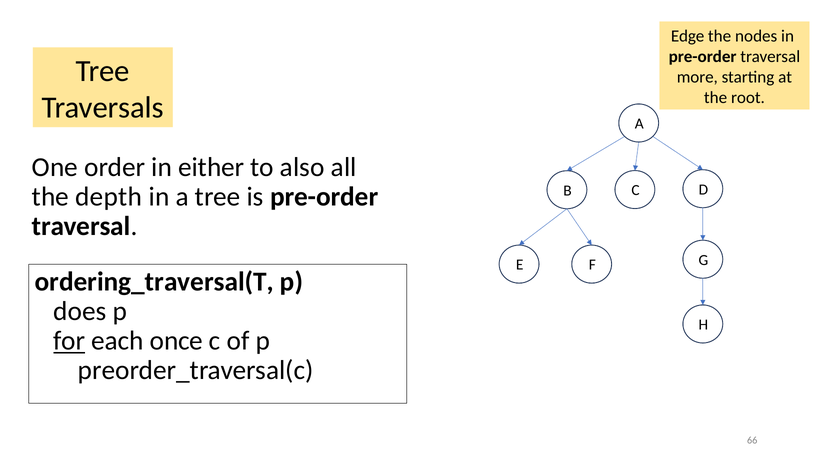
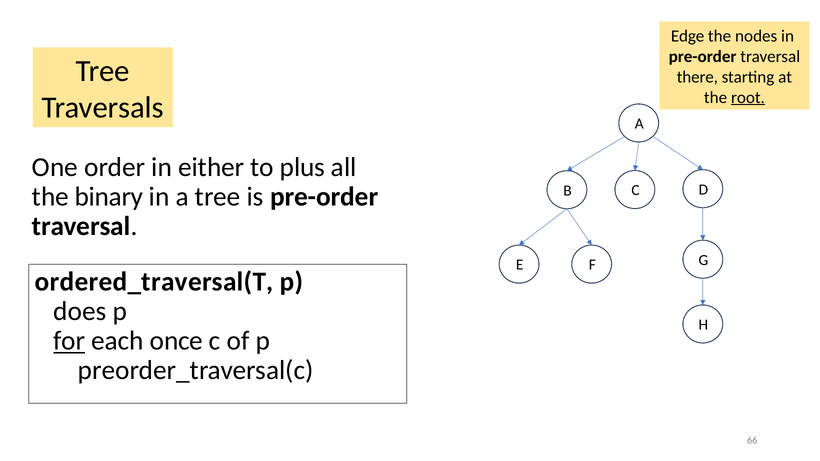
more: more -> there (697, 77)
root underline: none -> present (748, 97)
also: also -> plus (302, 167)
depth: depth -> binary (109, 197)
ordering_traversal(T: ordering_traversal(T -> ordered_traversal(T (154, 282)
